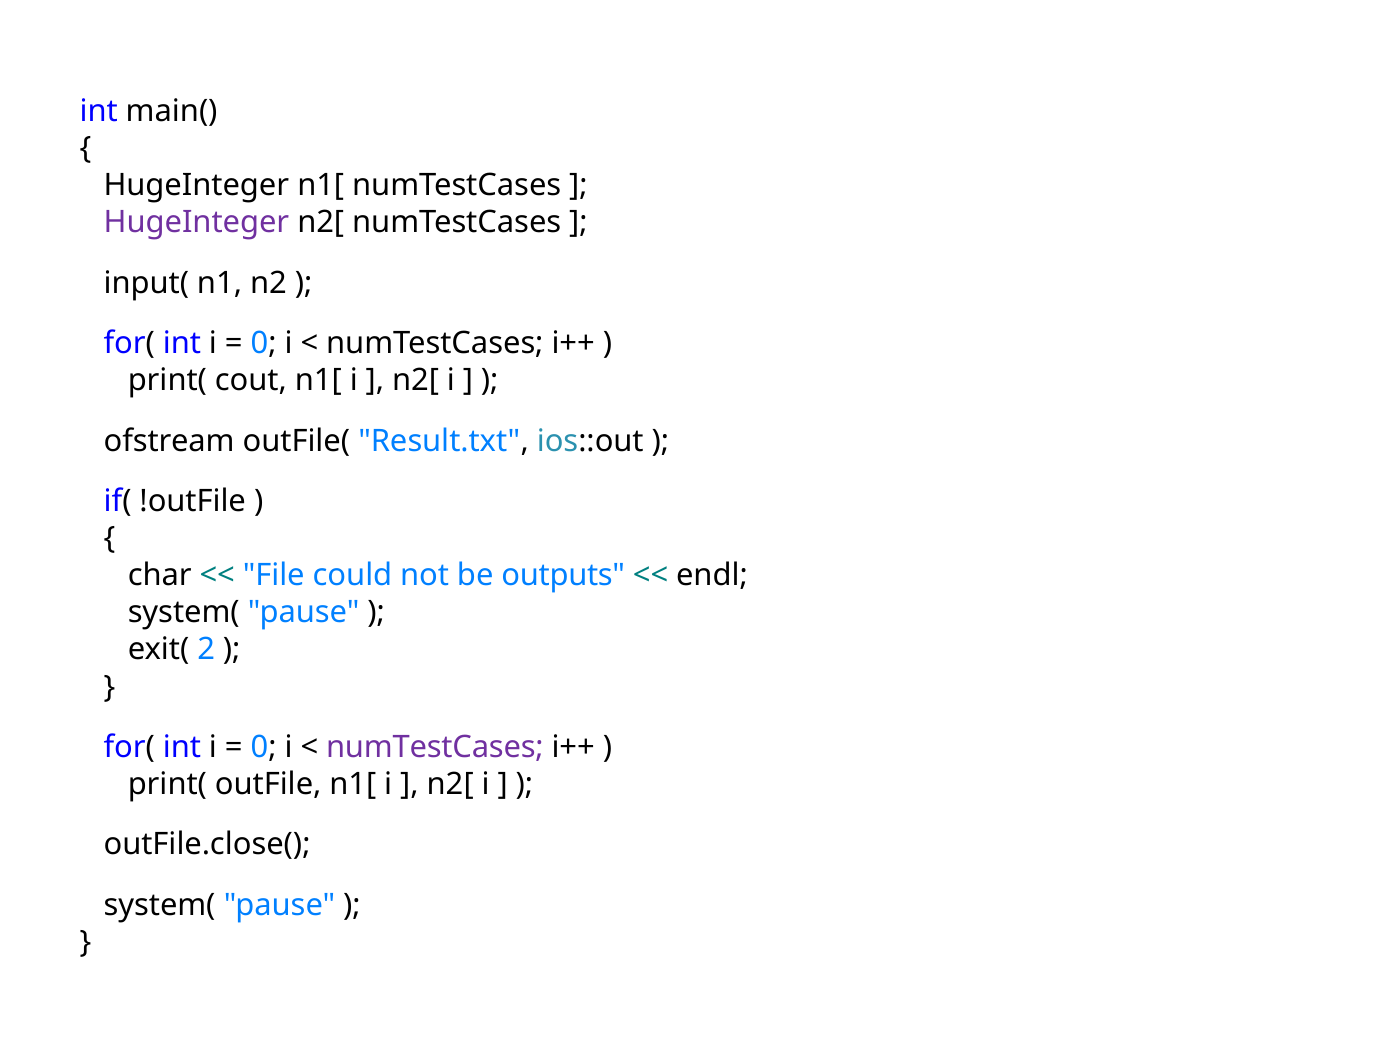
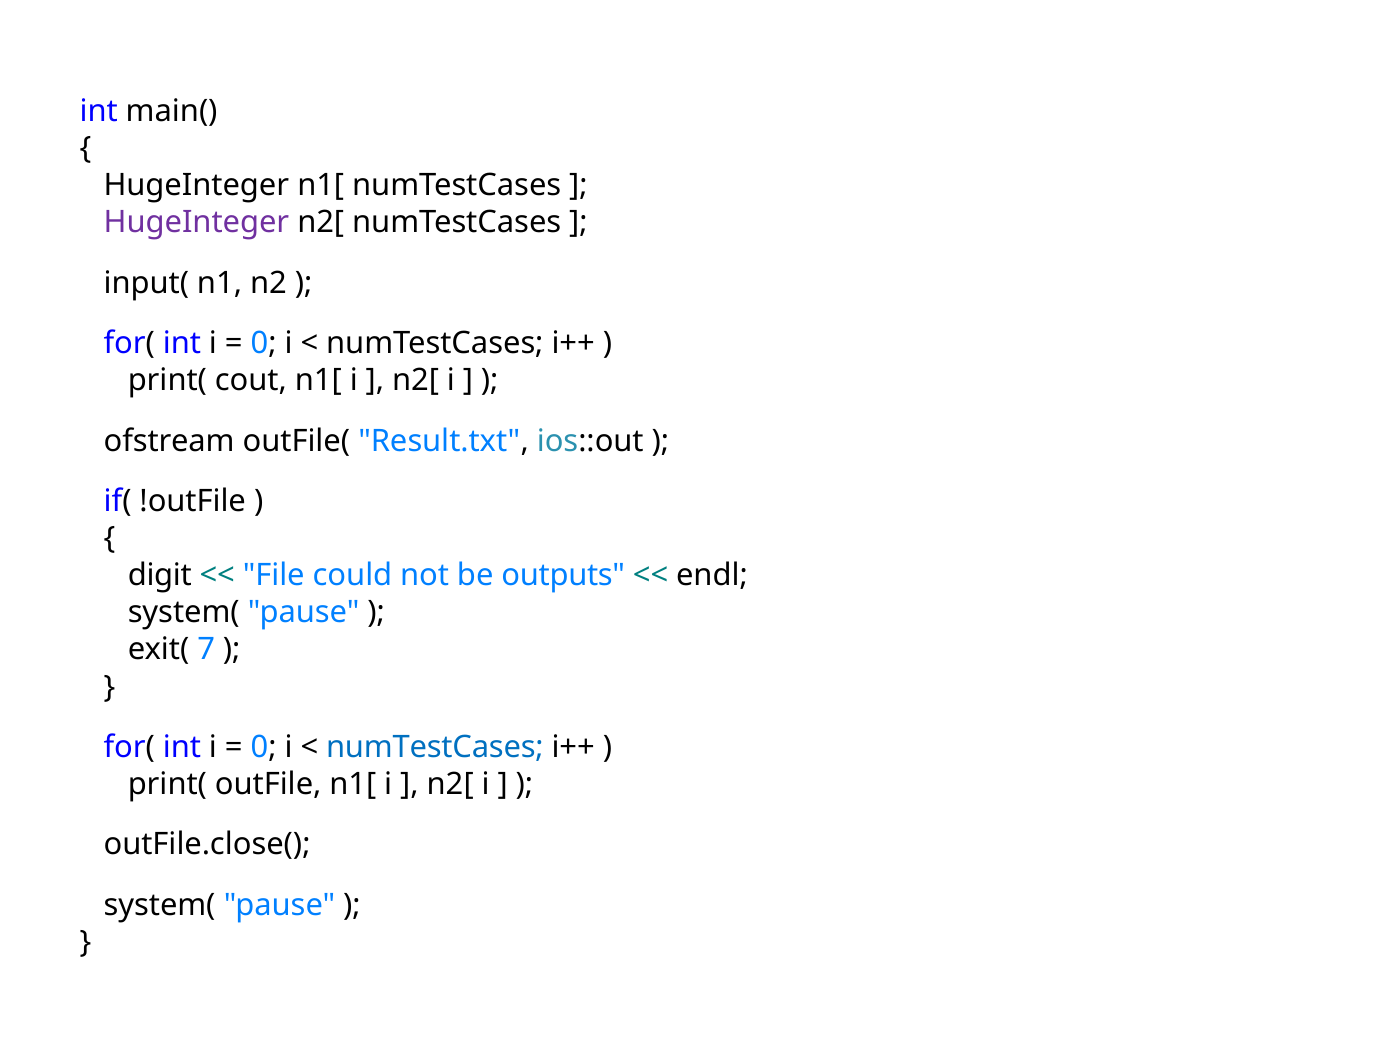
char: char -> digit (160, 576)
2: 2 -> 7 (206, 650)
numTestCases colour: purple -> blue (435, 748)
